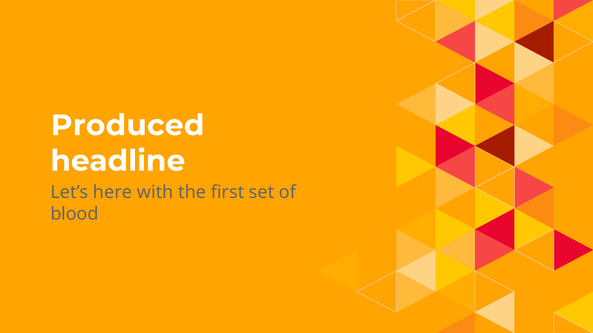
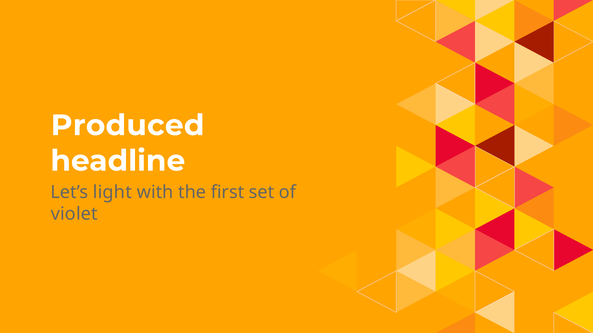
here: here -> light (112, 192)
blood: blood -> violet (74, 214)
